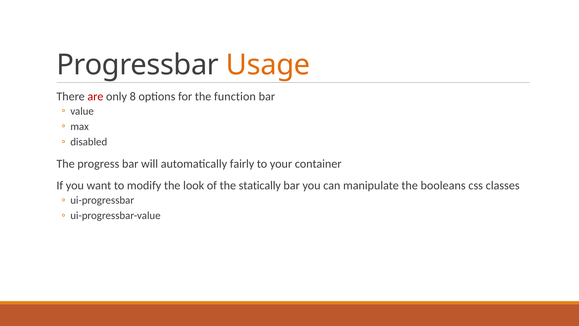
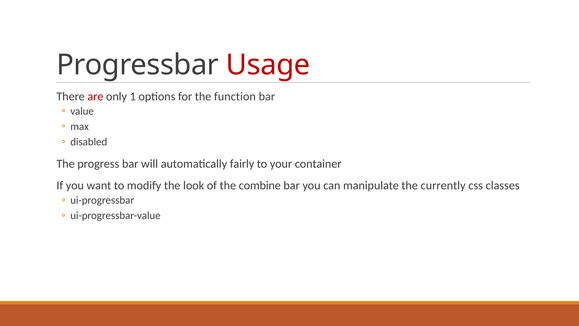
Usage colour: orange -> red (268, 65)
8: 8 -> 1 (133, 96)
statically: statically -> combine (260, 185)
booleans: booleans -> currently (443, 185)
